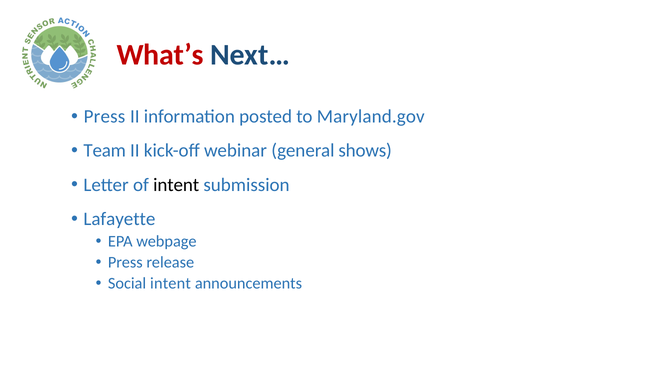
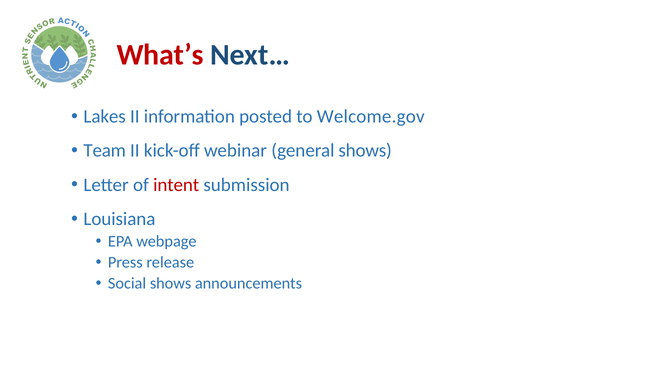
Press: Press -> Lakes (105, 117)
Maryland.gov: Maryland.gov -> Welcome.gov (371, 117)
intent colour: black -> red (176, 185)
Lafayette: Lafayette -> Louisiana (119, 219)
Social intent: intent -> shows (171, 284)
